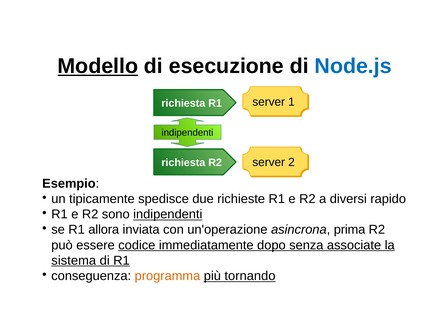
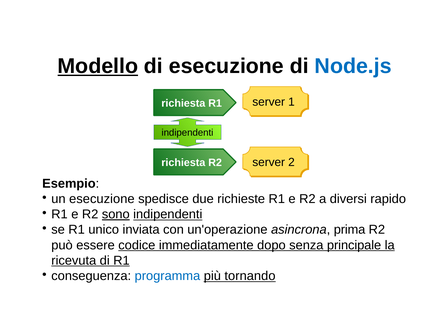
un tipicamente: tipicamente -> esecuzione (102, 199)
sono underline: none -> present (116, 214)
allora: allora -> unico (104, 230)
associate: associate -> principale (354, 245)
sistema: sistema -> ricevuta (74, 260)
programma colour: orange -> blue (167, 276)
